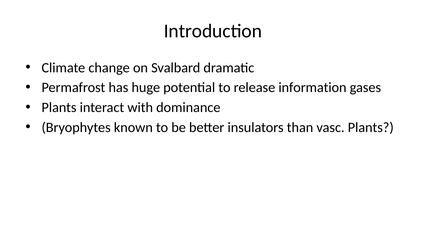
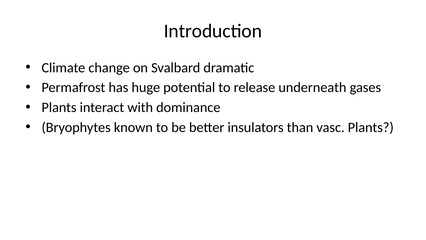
information: information -> underneath (312, 87)
